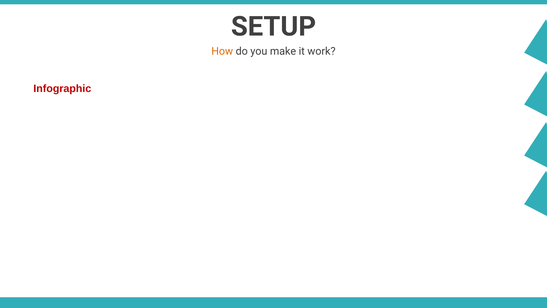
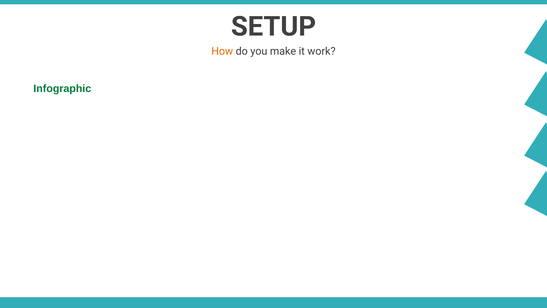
Infographic colour: red -> green (62, 89)
